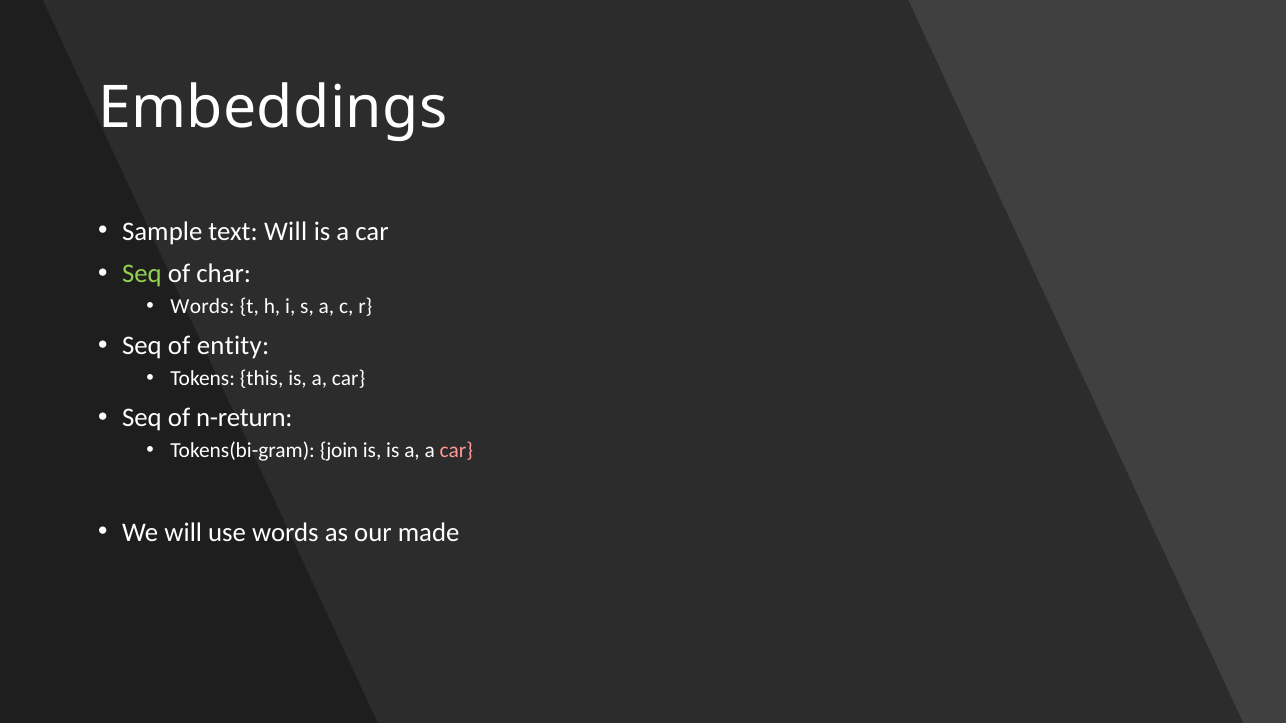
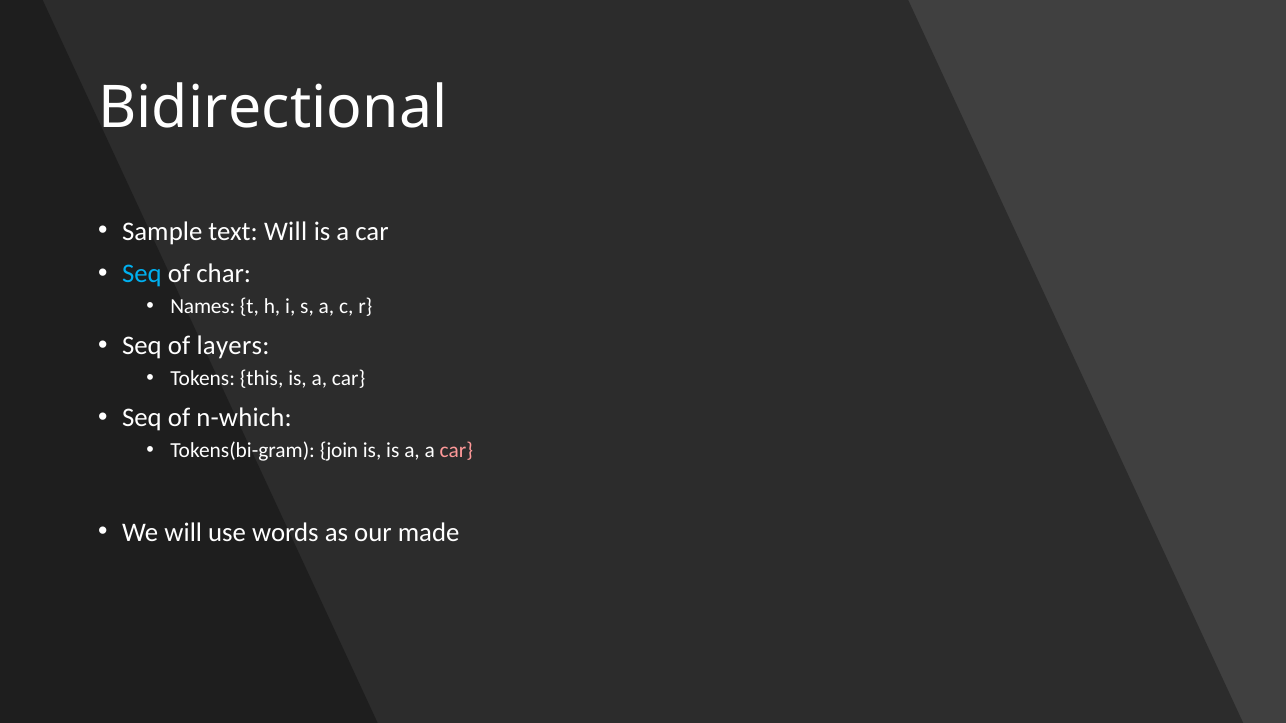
Embeddings: Embeddings -> Bidirectional (273, 108)
Seq colour: light green -> light blue (142, 274)
Words: Words -> Names (203, 306)
entity: entity -> layers (233, 346)
n-return: n-return -> n-which (244, 418)
